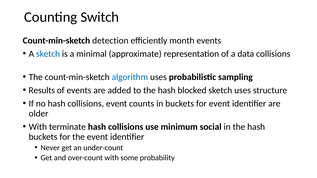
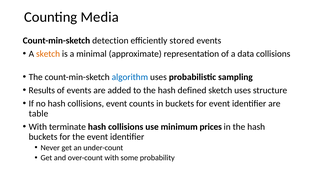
Switch: Switch -> Media (100, 17)
month: month -> stored (182, 41)
sketch colour: blue -> orange (48, 54)
blocked: blocked -> defined (192, 90)
older: older -> table (39, 114)
social: social -> prices (211, 127)
